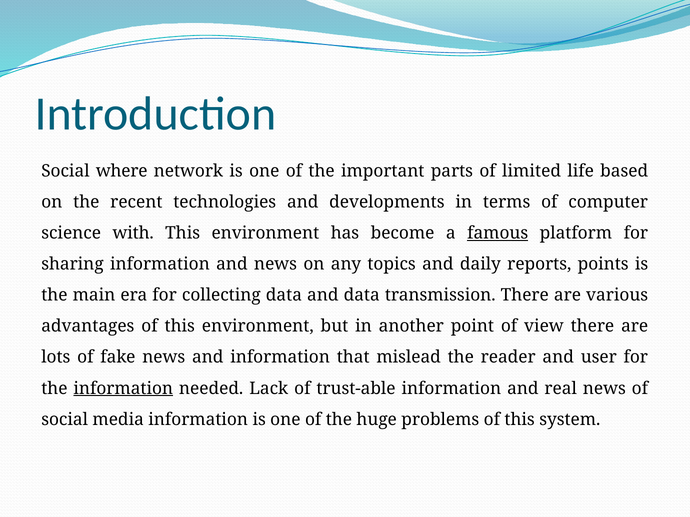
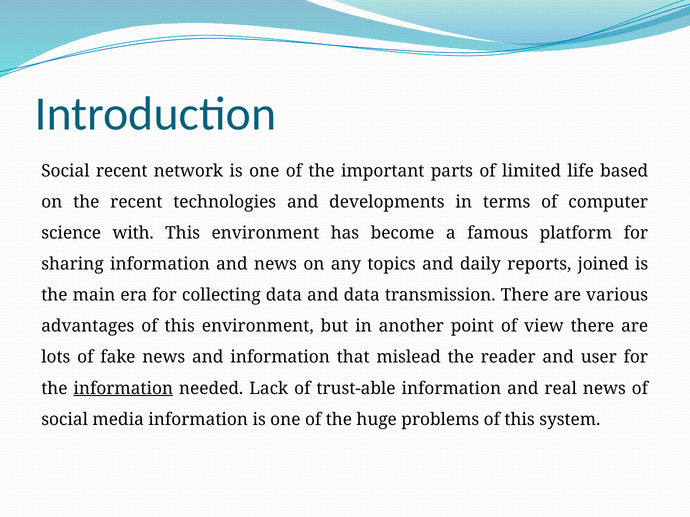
Social where: where -> recent (122, 171)
famous underline: present -> none (498, 233)
points: points -> joined (603, 264)
